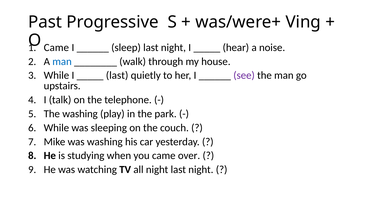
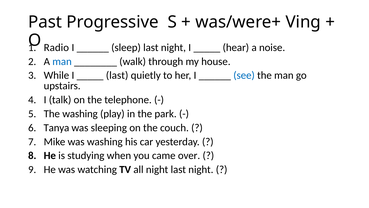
Came: Came -> Radio (56, 47)
see colour: purple -> blue (244, 75)
While: While -> Tanya (56, 128)
